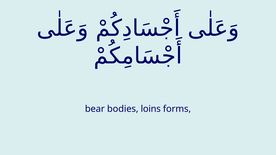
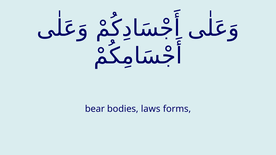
loins: loins -> laws (151, 109)
